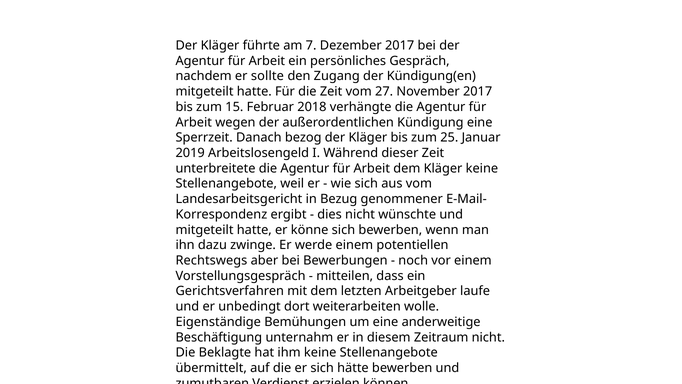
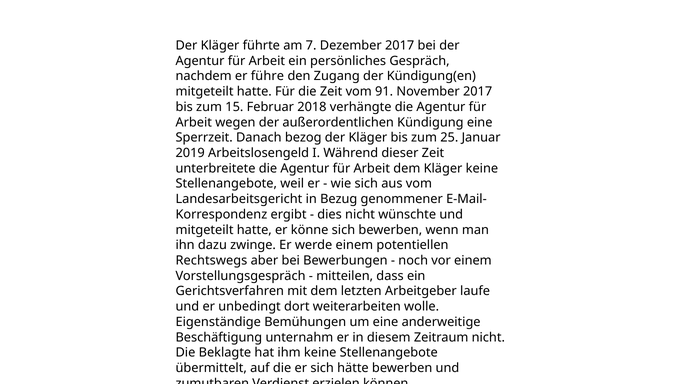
sollte: sollte -> führe (267, 76)
27: 27 -> 91 (384, 91)
